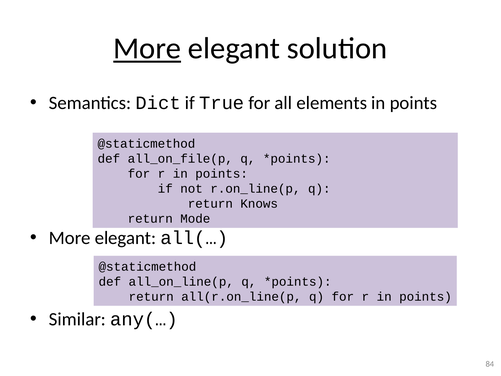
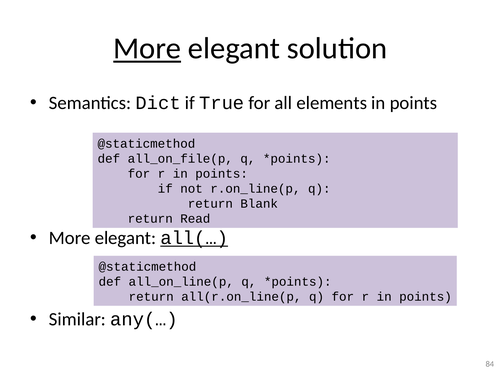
Knows: Knows -> Blank (259, 204)
Mode: Mode -> Read (195, 219)
all(… underline: none -> present (194, 238)
